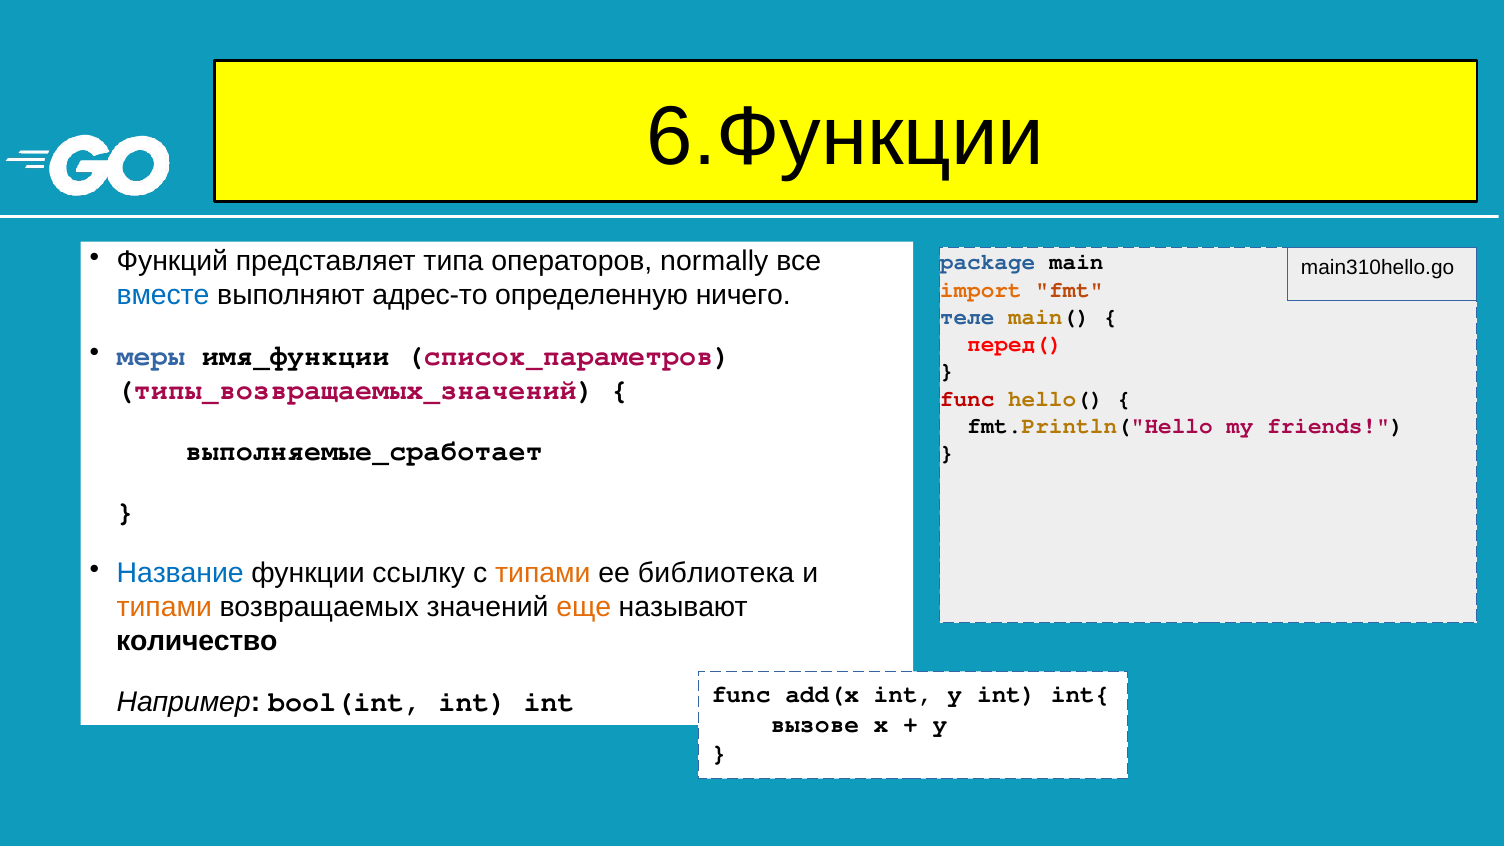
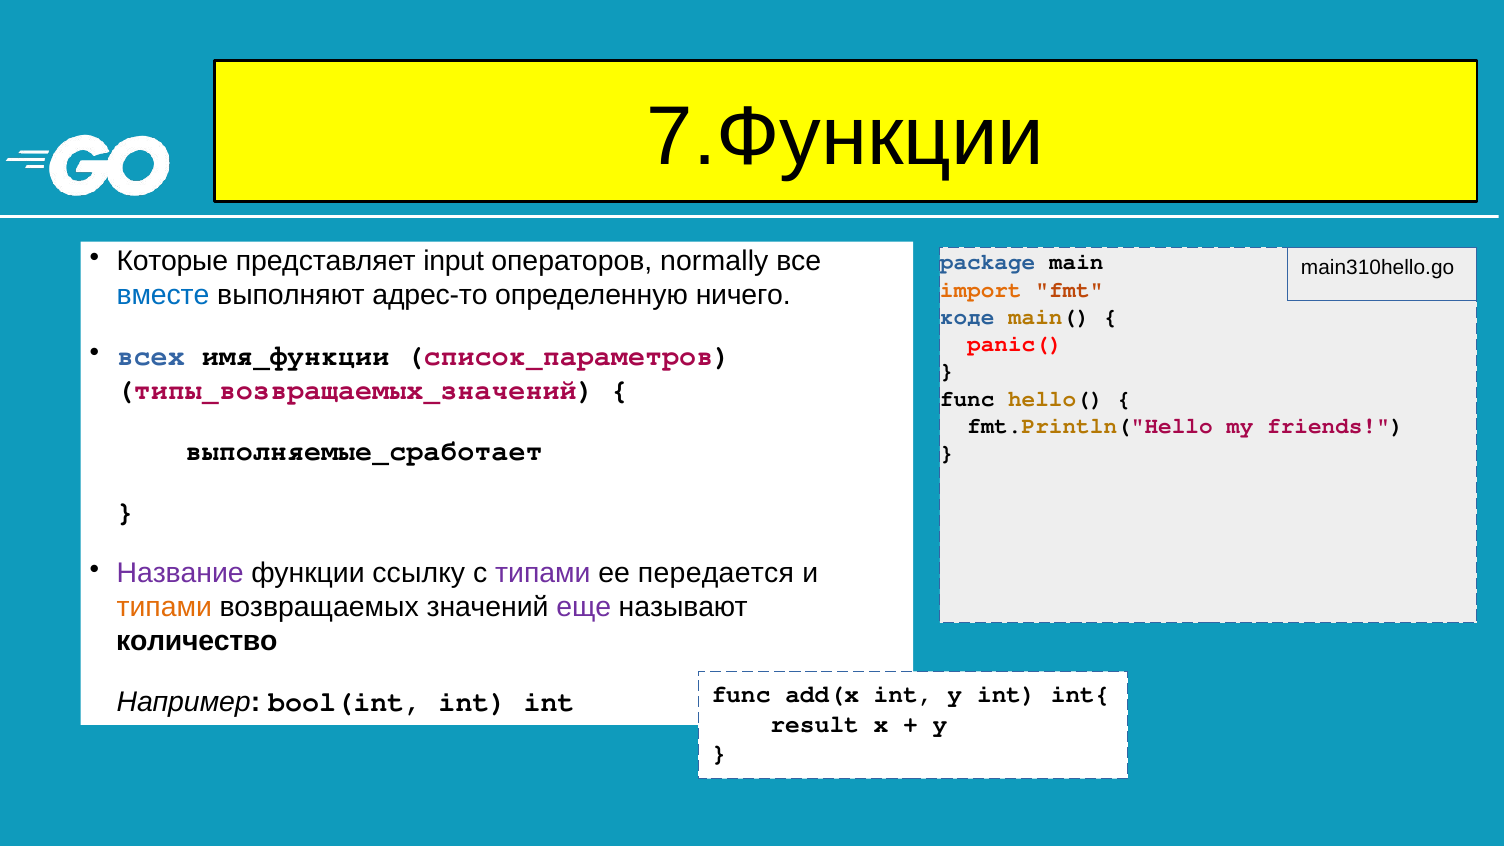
6.Функции: 6.Функции -> 7.Функции (846, 137)
Функций: Функций -> Которые (172, 261)
типа: типа -> input (454, 261)
теле: теле -> коде (967, 317)
перед(: перед( -> panic( (1015, 344)
меры: меры -> всех (151, 356)
func colour: red -> black (967, 399)
Название colour: blue -> purple (180, 573)
типами colour: orange -> purple (543, 573)
библиотека: библиотека -> передается (716, 573)
еще colour: orange -> purple (584, 607)
вызове: вызове -> result (815, 724)
